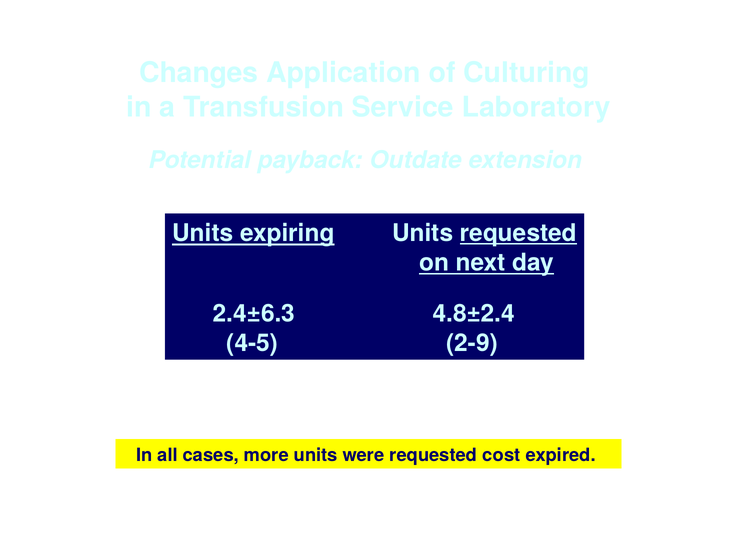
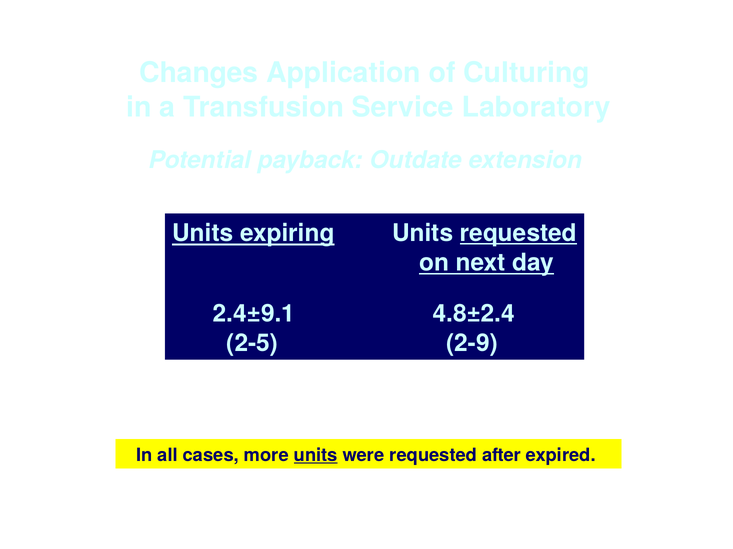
2.4±6.3: 2.4±6.3 -> 2.4±9.1 (254, 314)
4-5: 4-5 -> 2-5 (252, 344)
units underline: none -> present (316, 456)
cost: cost -> after (502, 456)
